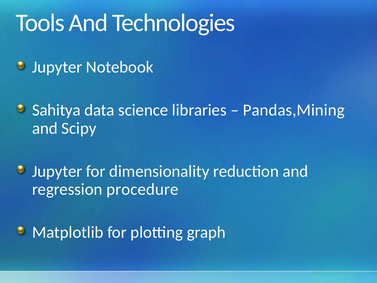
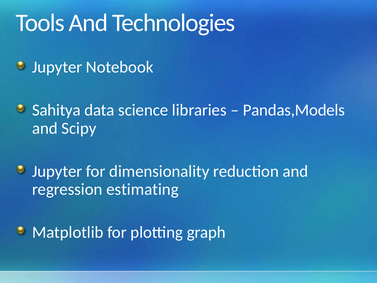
Pandas,Mining: Pandas,Mining -> Pandas,Models (294, 110)
procedure: procedure -> estimating (142, 189)
